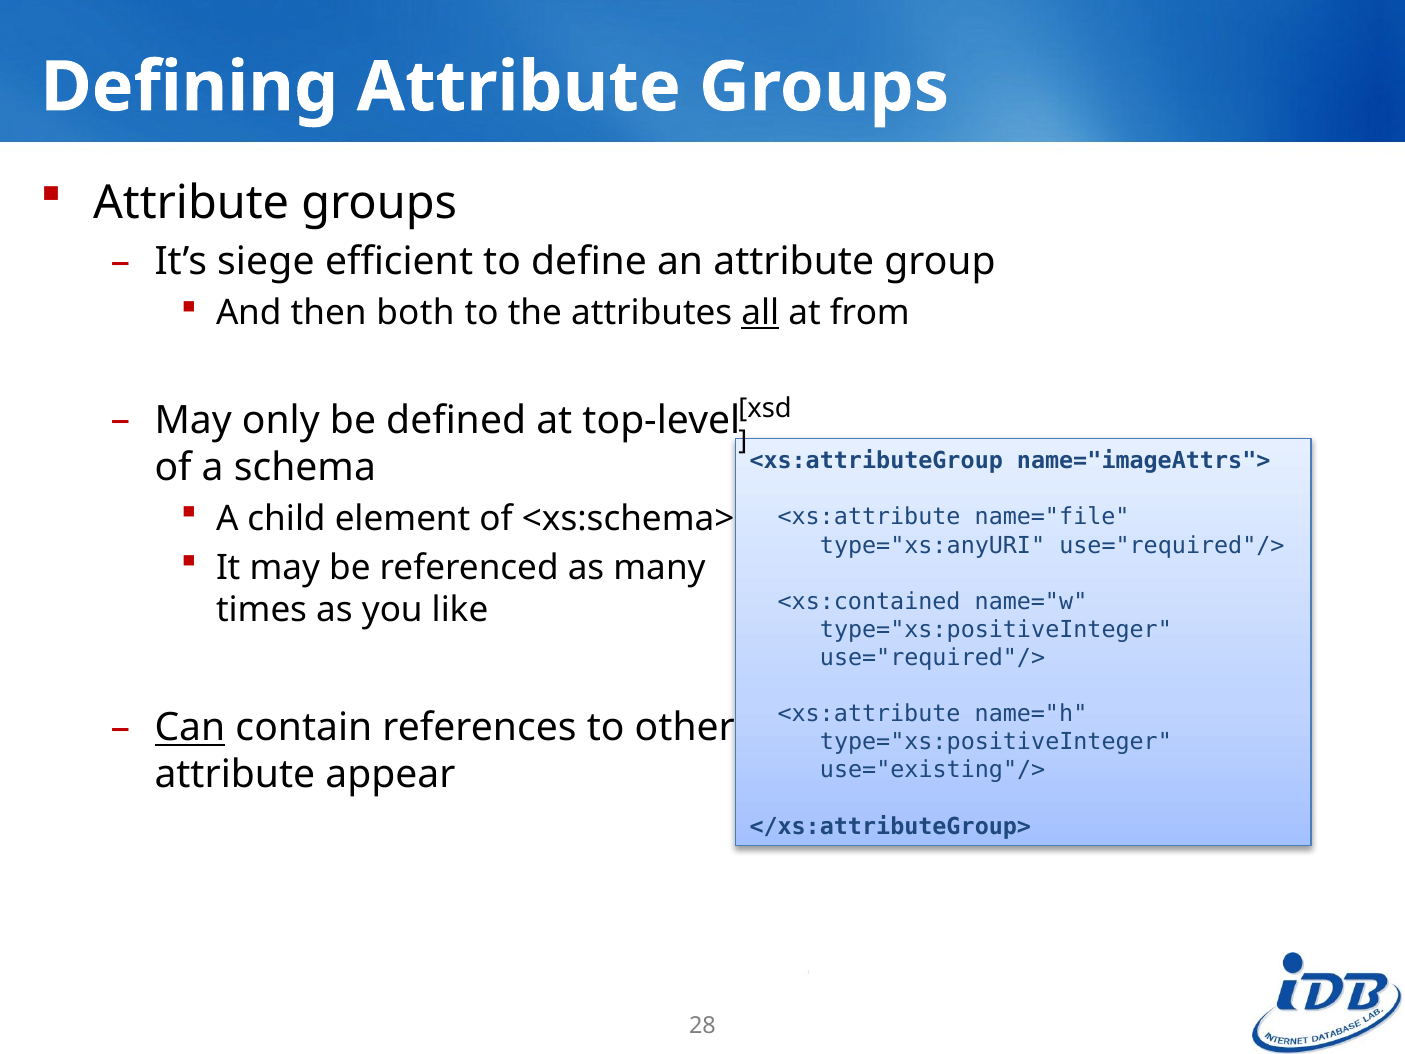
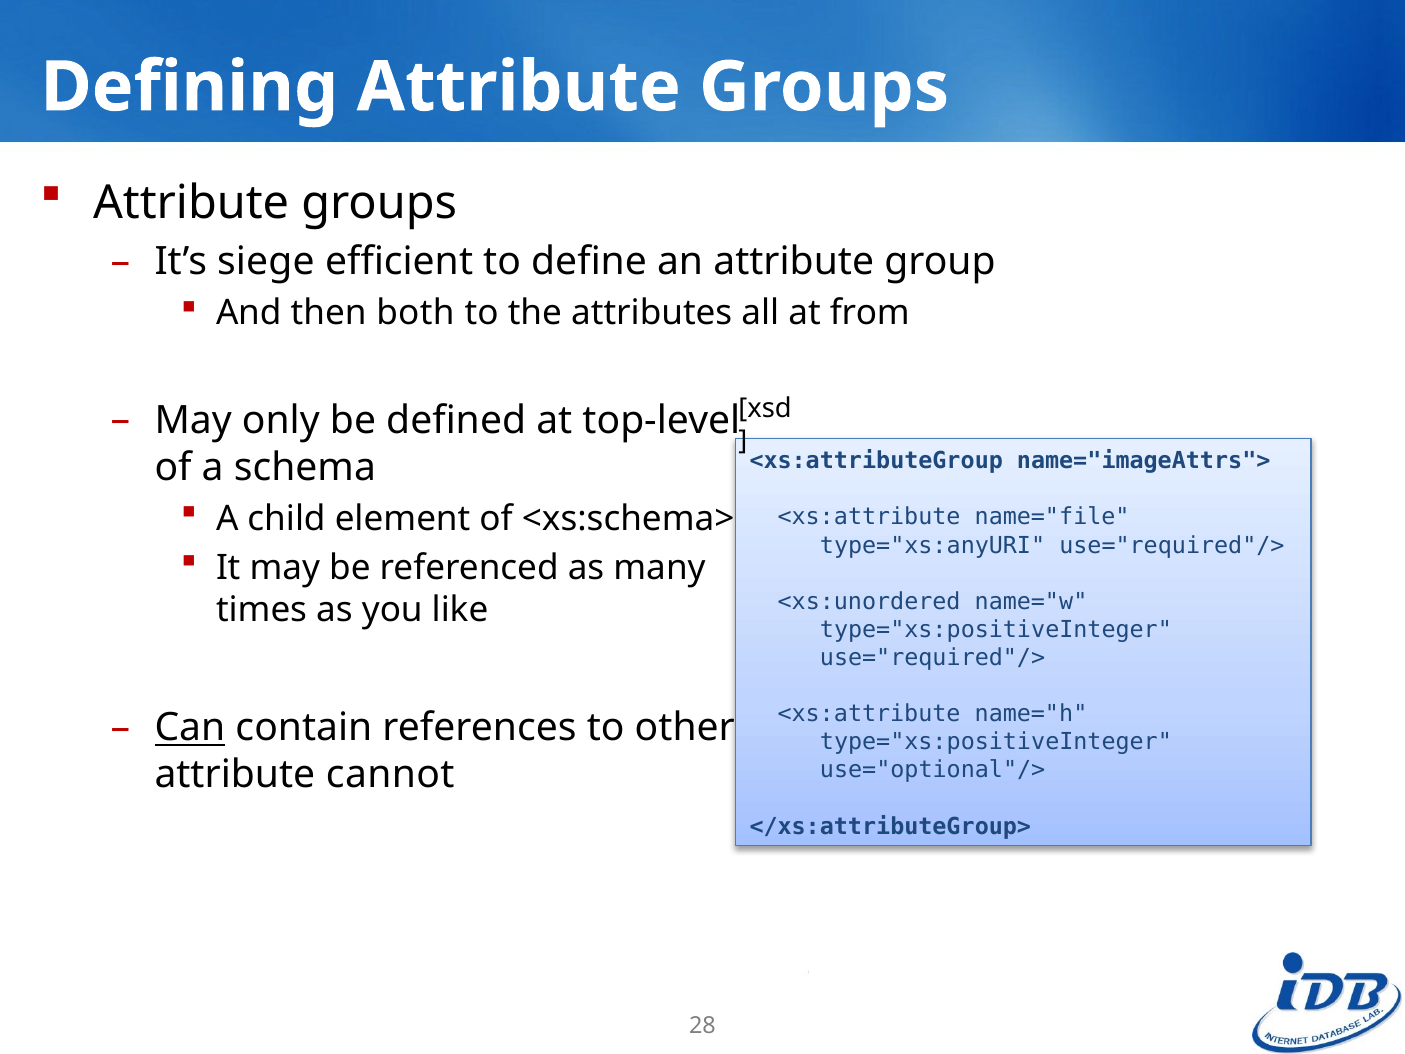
all underline: present -> none (760, 313)
<xs:contained: <xs:contained -> <xs:unordered (869, 601)
use="existing"/>: use="existing"/> -> use="optional"/> (933, 770)
appear: appear -> cannot (390, 775)
